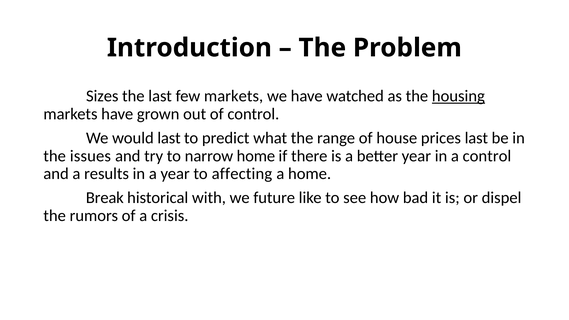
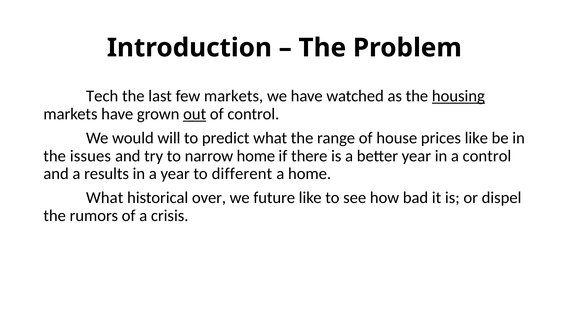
Sizes: Sizes -> Tech (102, 96)
out underline: none -> present (195, 114)
would last: last -> will (169, 138)
prices last: last -> like (476, 138)
affecting: affecting -> different (242, 174)
Break: Break -> What (105, 198)
with: with -> over (209, 198)
